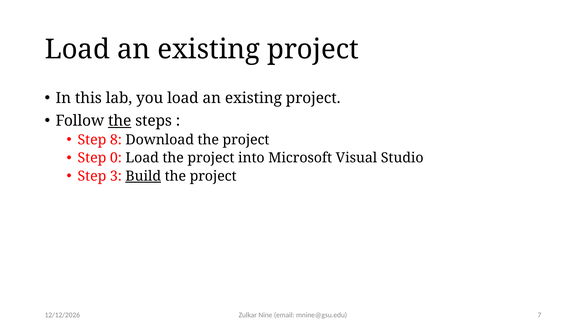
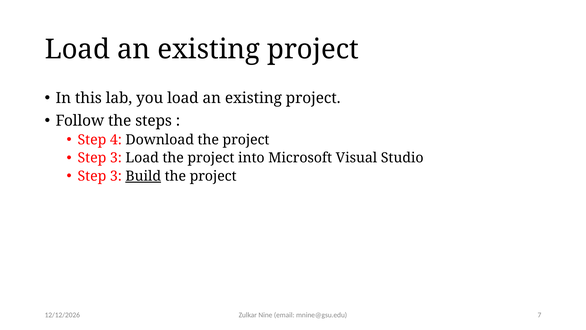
the underline: present -> none (120, 121)
8: 8 -> 4 (116, 140)
0: 0 -> 3 (116, 158)
